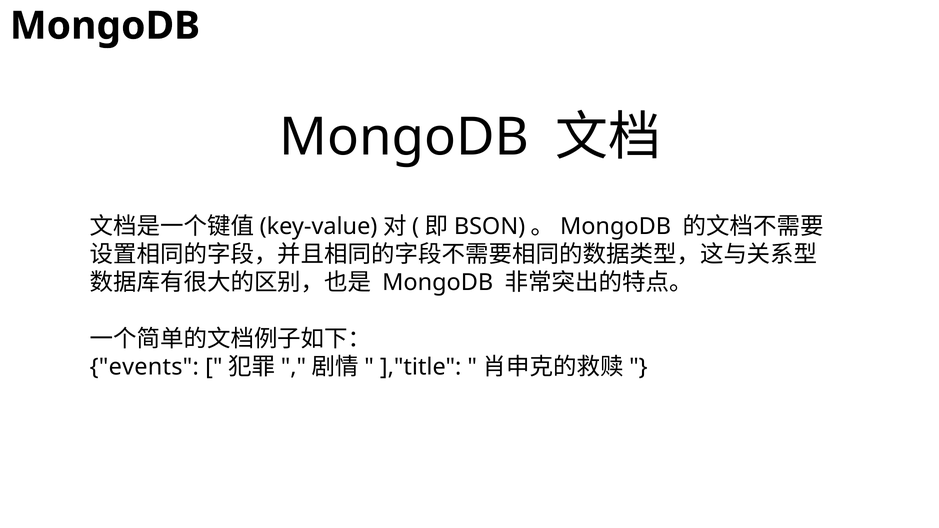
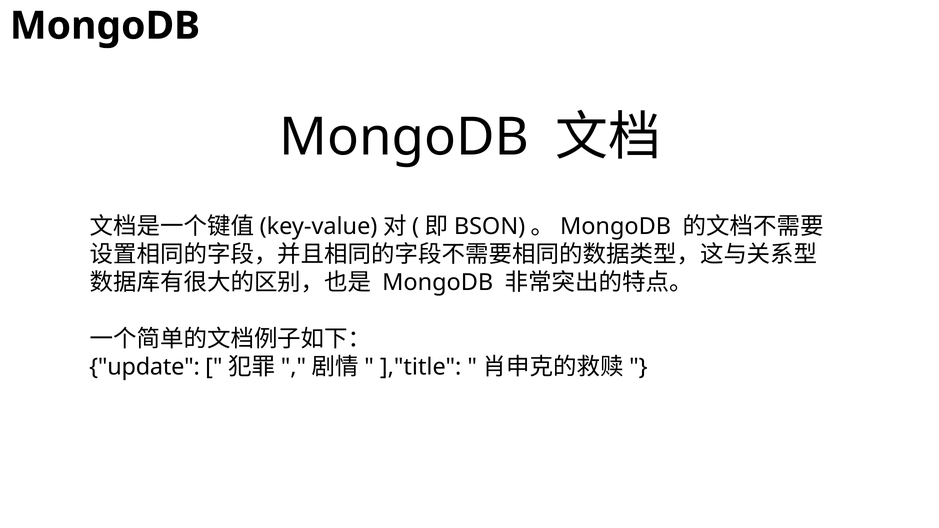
events: events -> update (145, 367)
